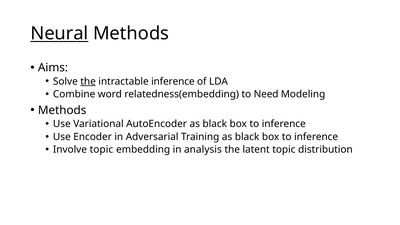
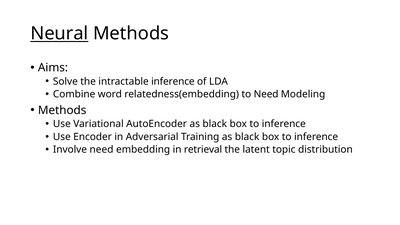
the underline: present -> none (88, 81)
Involve topic: topic -> need (101, 150)
analysis: analysis -> retrieval (203, 150)
